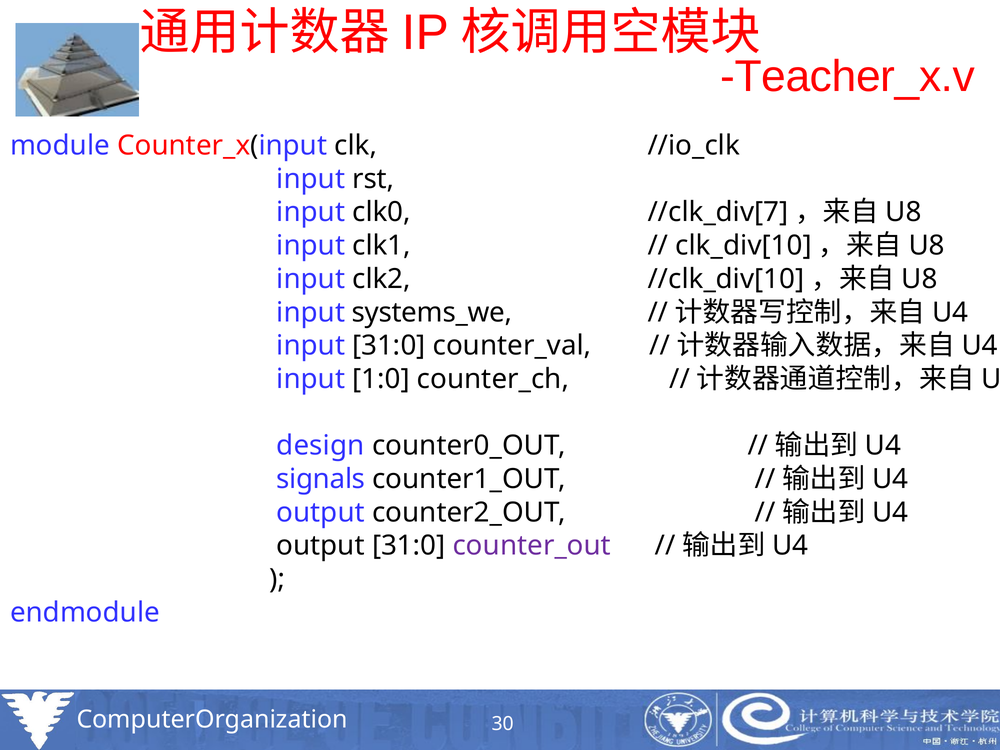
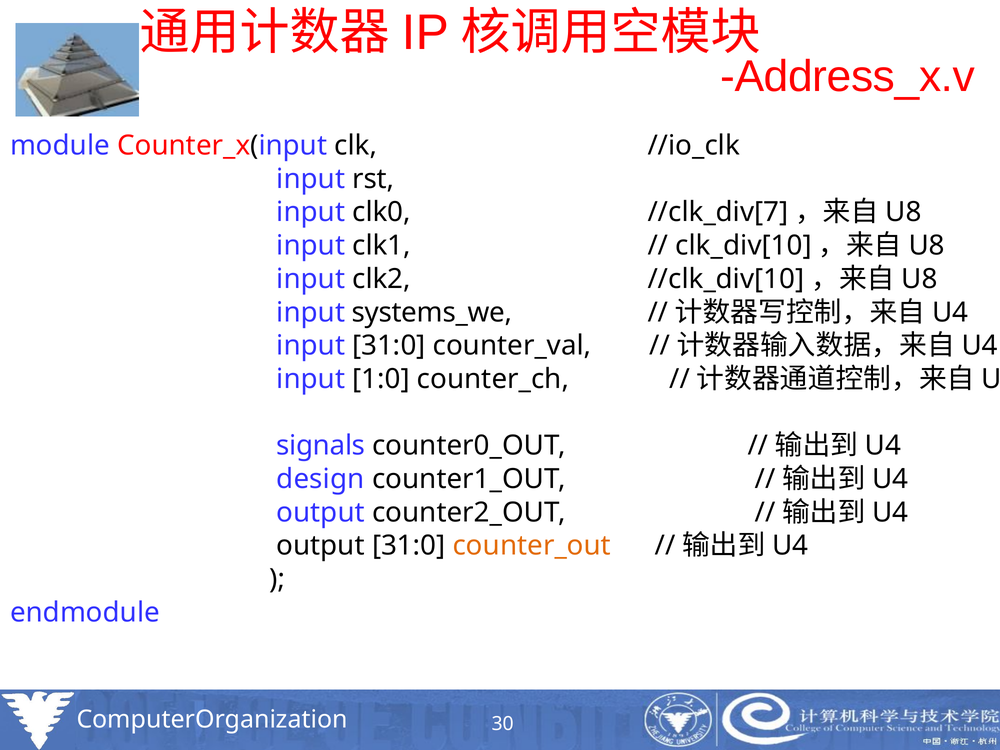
Teacher_x.v: Teacher_x.v -> Address_x.v (848, 76)
design: design -> signals (321, 446)
signals: signals -> design (320, 479)
counter_out colour: purple -> orange (532, 546)
